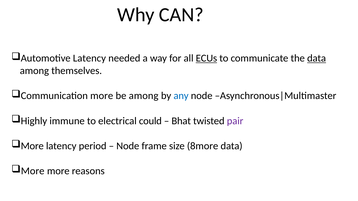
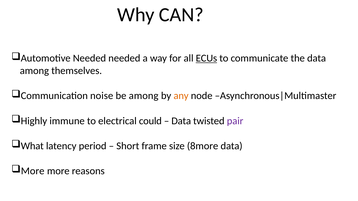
Automotive Latency: Latency -> Needed (89, 58)
data underline: present -> none (317, 58)
Communication more: more -> noise (102, 96)
any colour: blue -> orange (181, 96)
Bhat: Bhat -> Data (181, 121)
More: More -> What (32, 146)
Node: Node -> Short (128, 146)
